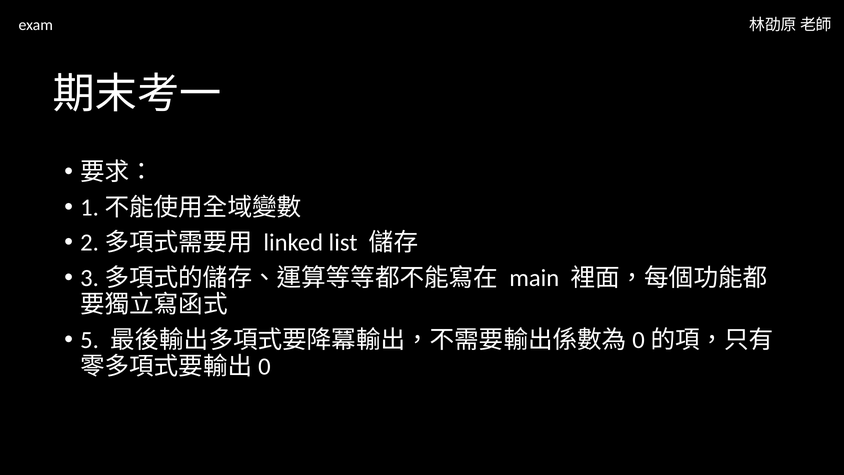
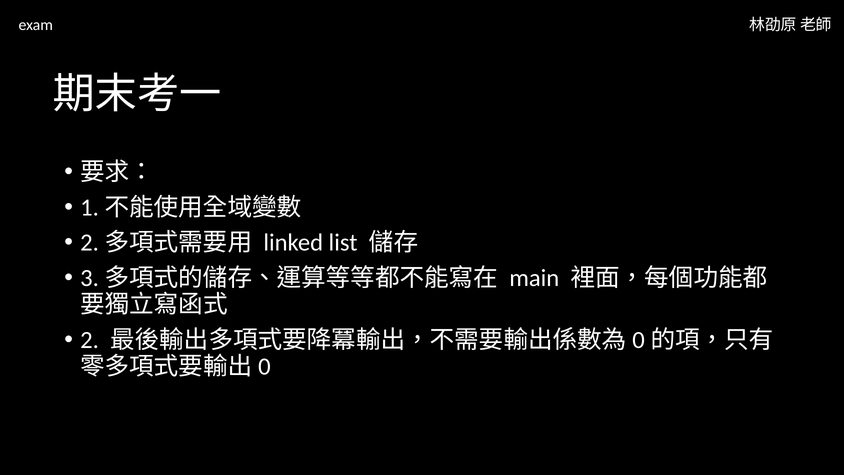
5: 5 -> 2 (90, 340)
